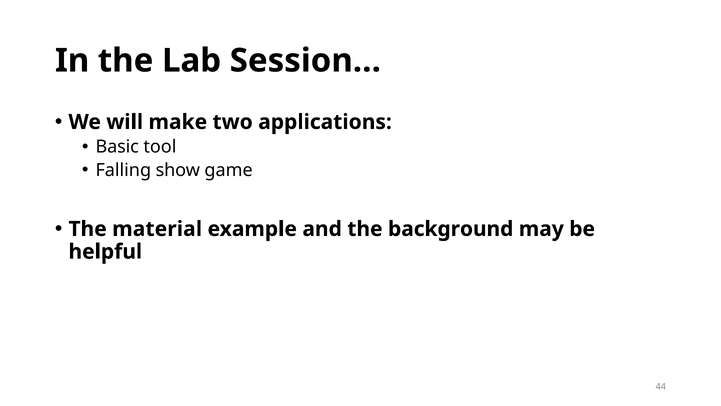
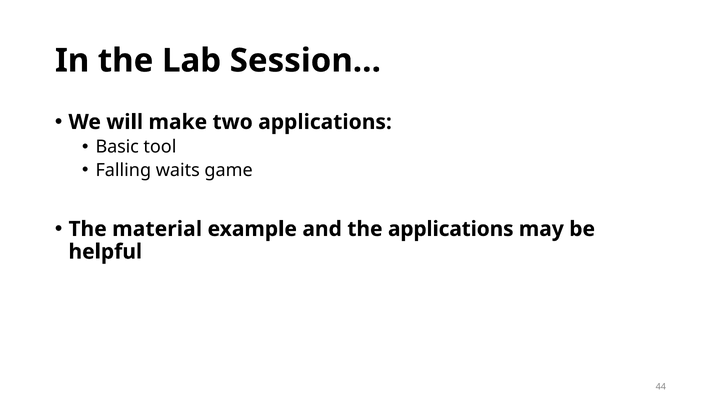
show: show -> waits (178, 170)
the background: background -> applications (451, 229)
